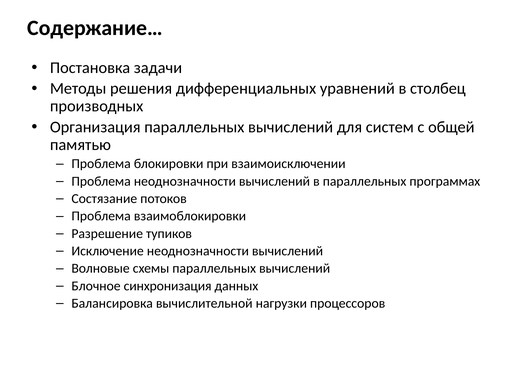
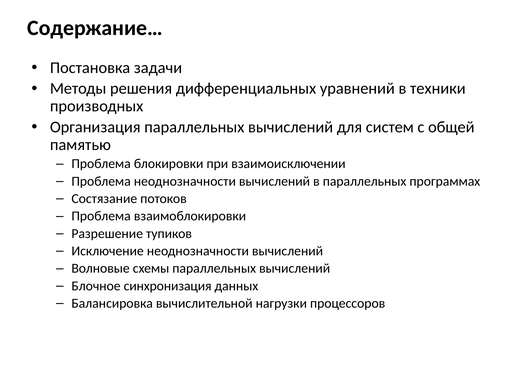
столбец: столбец -> техники (438, 89)
